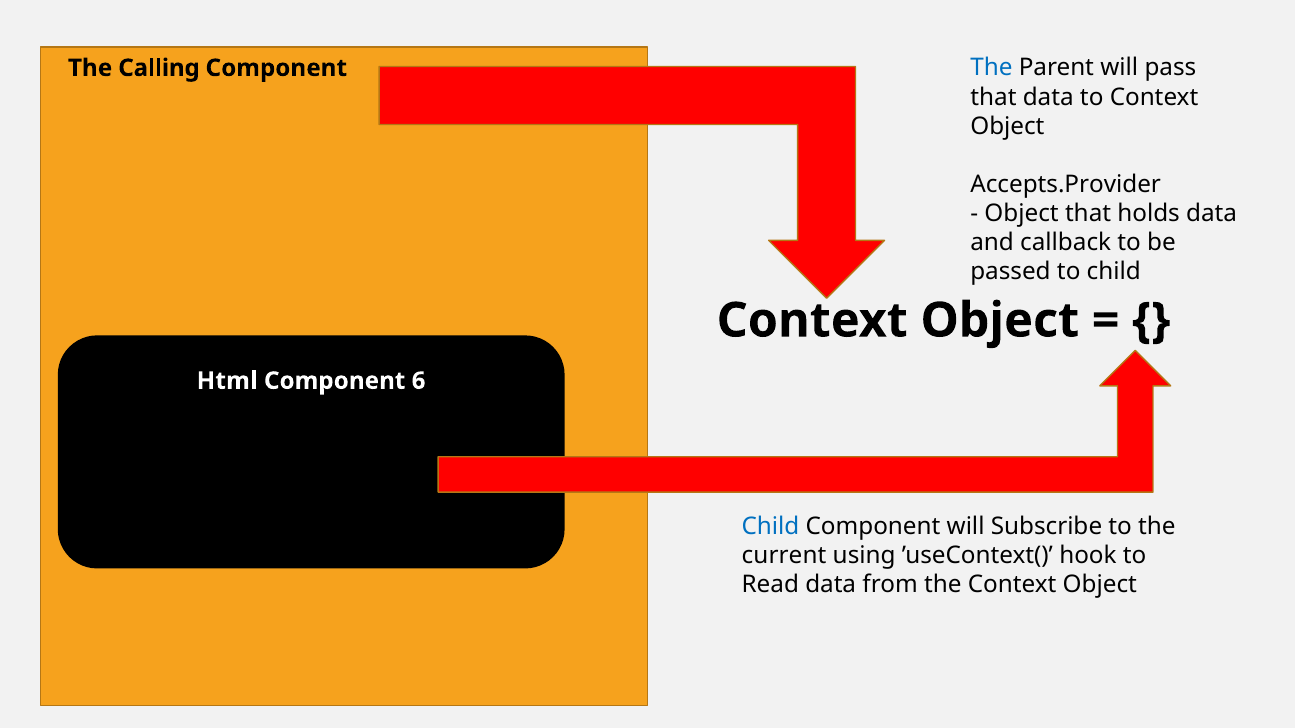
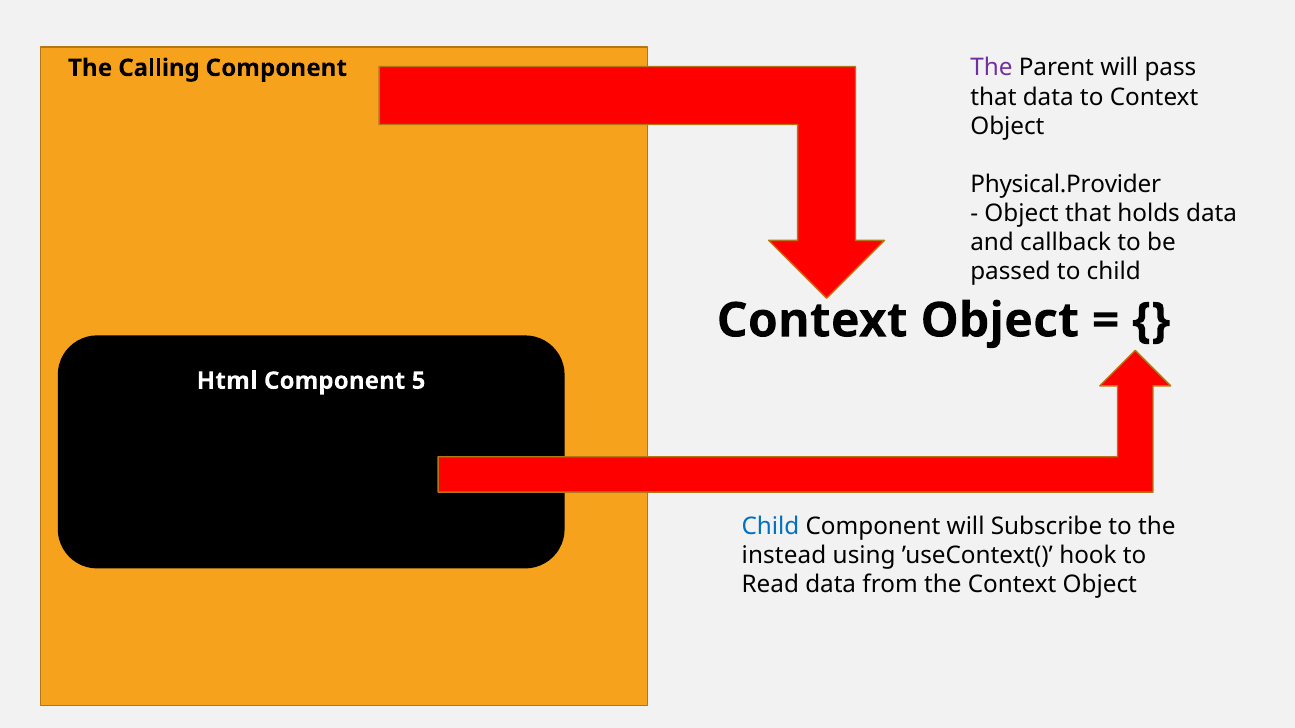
The colour: blue -> purple (991, 68)
Accepts.Provider: Accepts.Provider -> Physical.Provider (1066, 185)
6: 6 -> 5 (419, 381)
current: current -> instead (784, 556)
